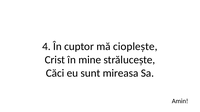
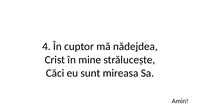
cioplește: cioplește -> nădejdea (135, 47)
